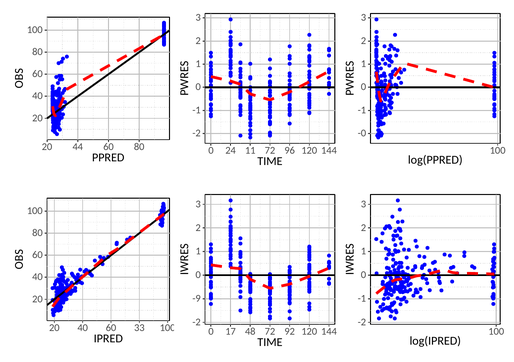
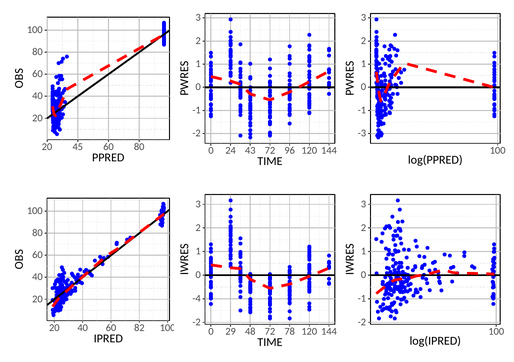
-0: -0 -> -3 (362, 133)
44: 44 -> 45 (78, 147)
11: 11 -> 43 (250, 151)
-9: -9 -> -4 (197, 299)
33: 33 -> 82 (139, 328)
17: 17 -> 29 (231, 332)
92: 92 -> 78 (290, 332)
